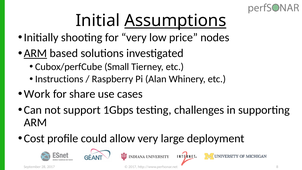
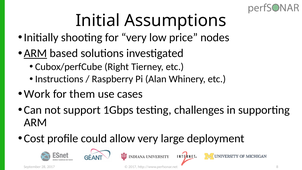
Assumptions underline: present -> none (175, 21)
Small: Small -> Right (117, 67)
share: share -> them (82, 94)
